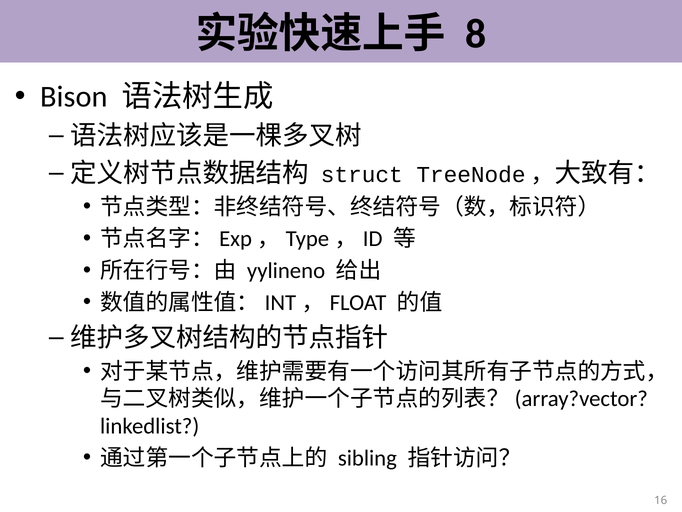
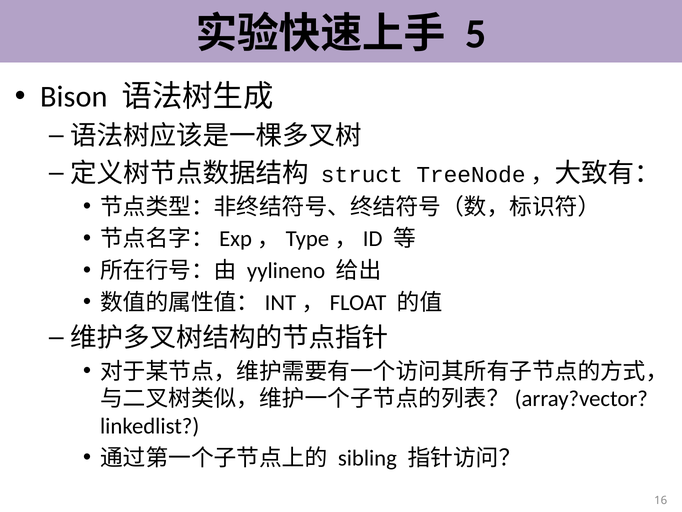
8: 8 -> 5 (476, 34)
